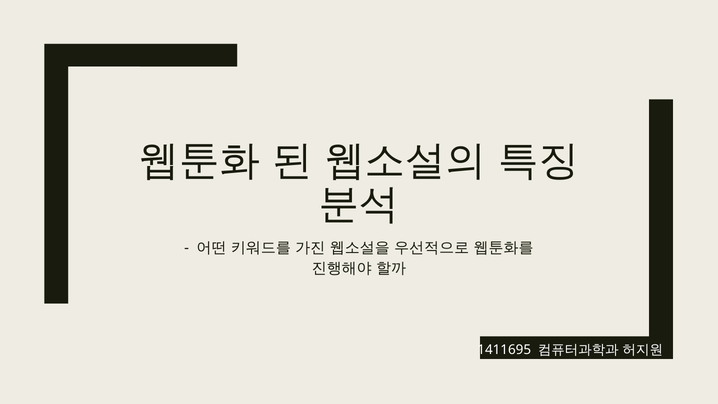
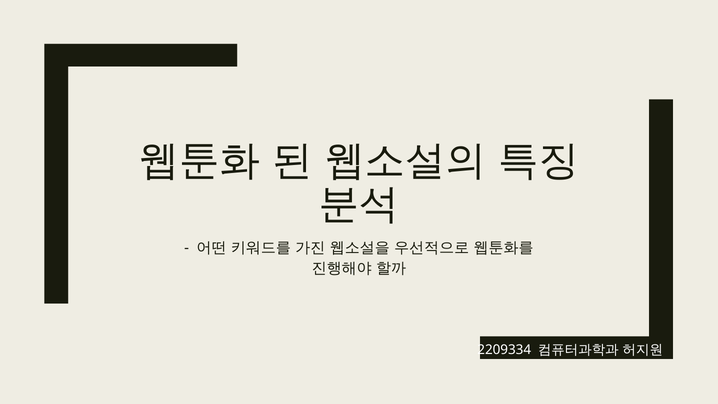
1411695: 1411695 -> 2209334 (504, 349)
